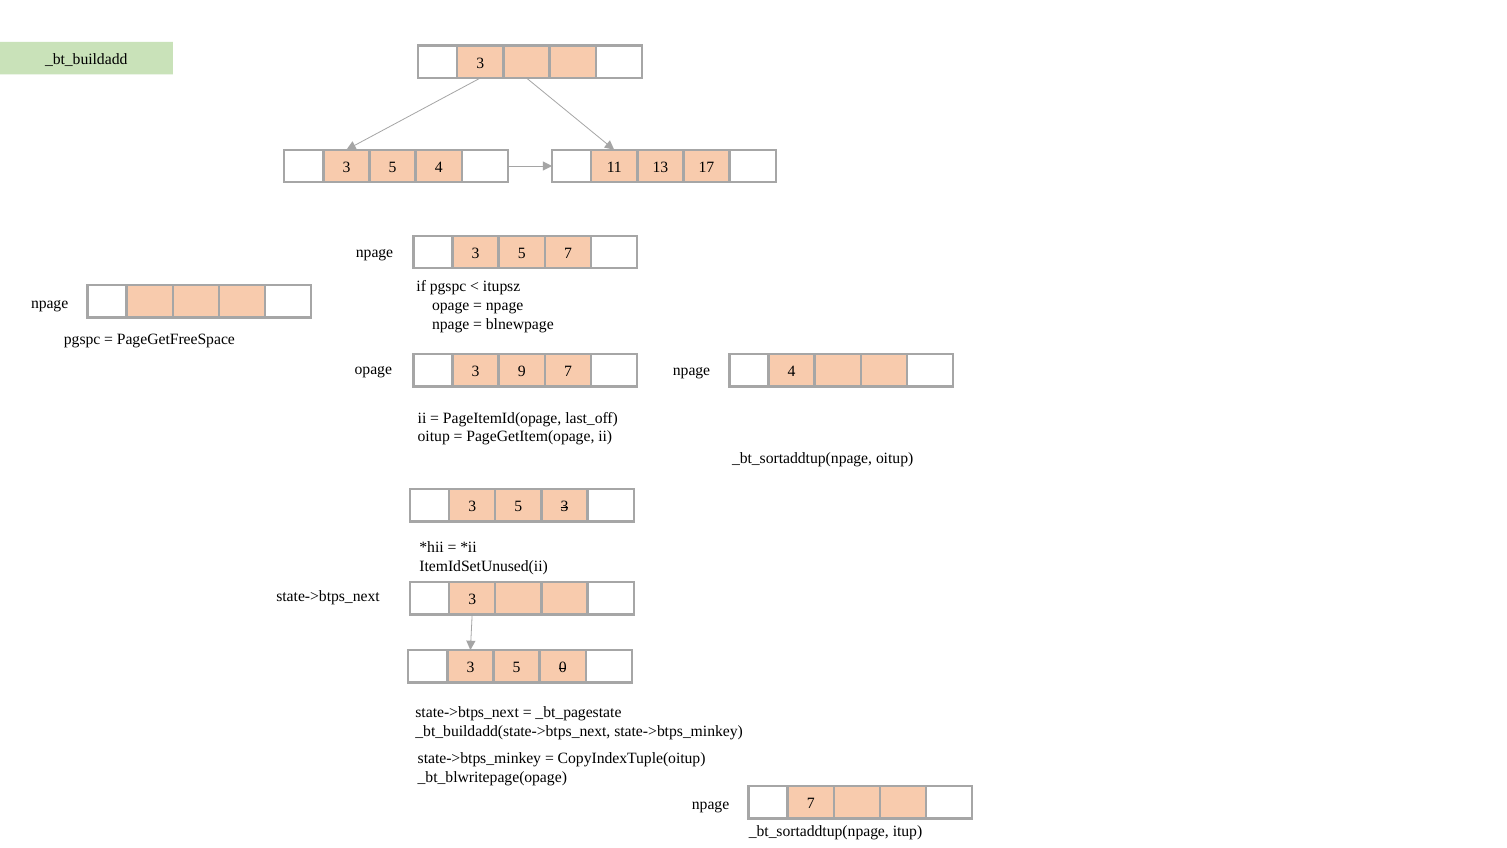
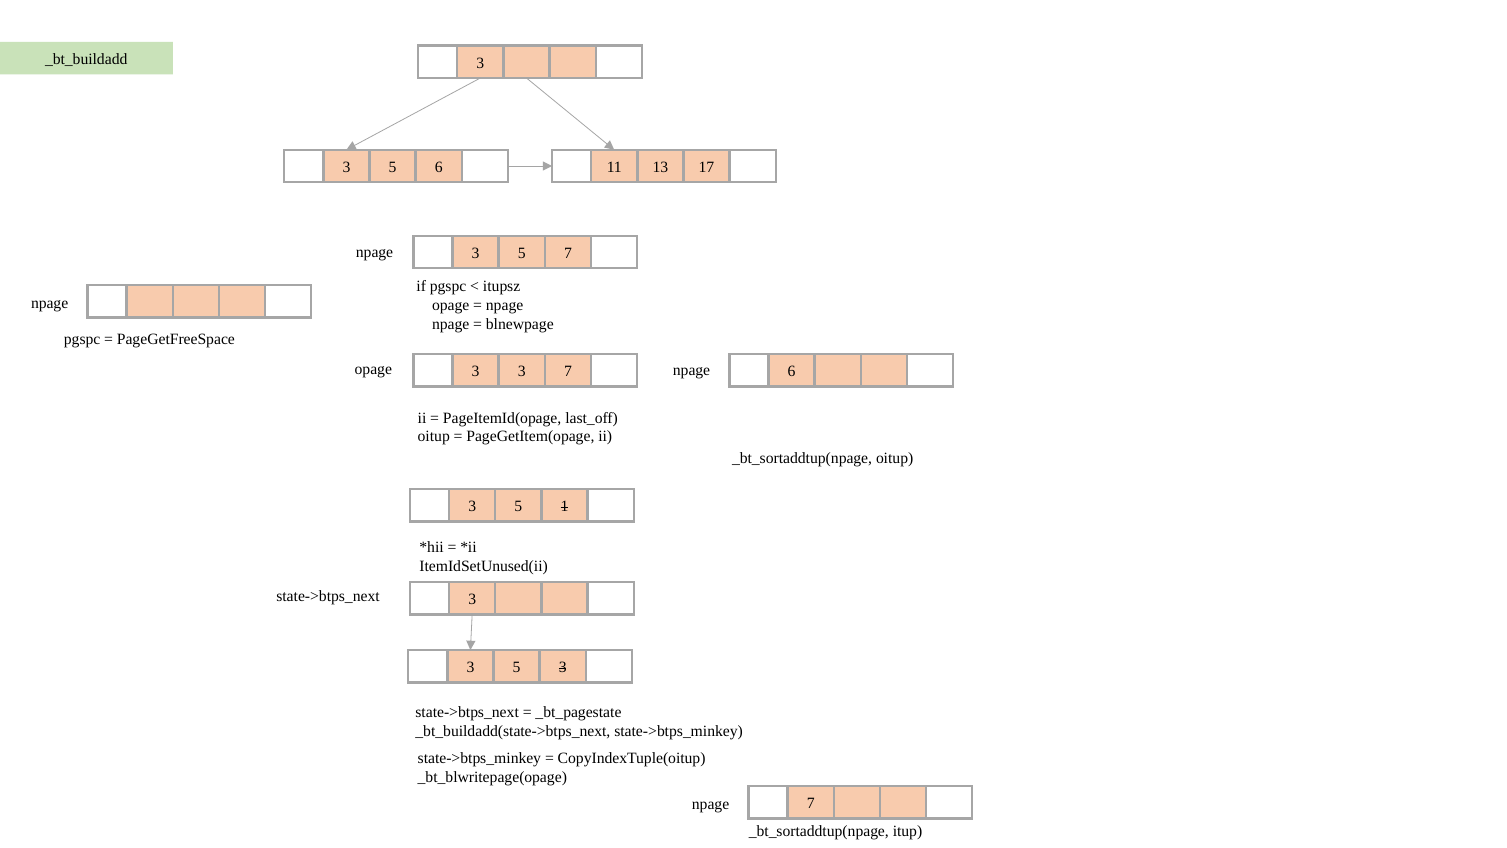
5 4: 4 -> 6 (439, 167)
9: 9 -> 3 (522, 371)
7 4: 4 -> 6 (792, 371)
5 3: 3 -> 1 (565, 506)
5 0: 0 -> 3 (563, 667)
